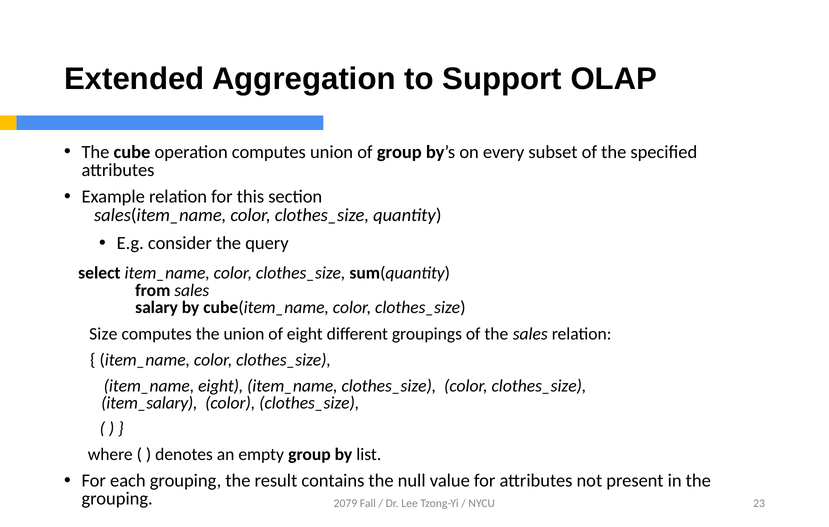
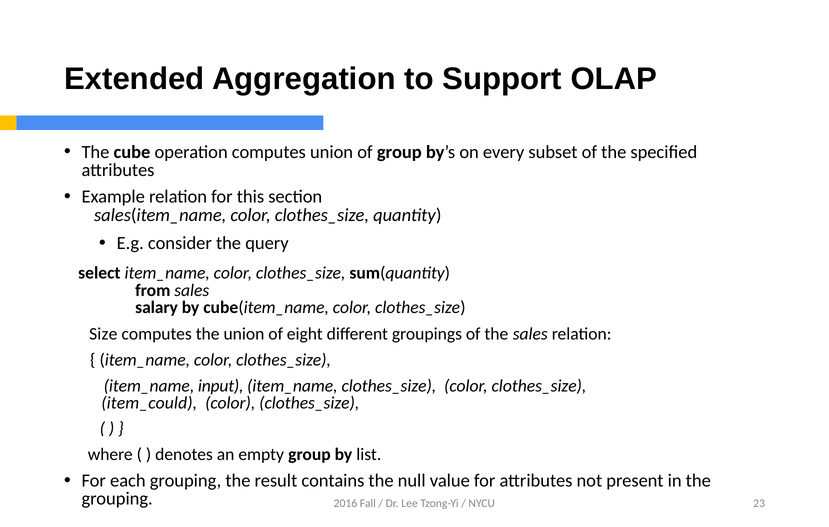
item_name eight: eight -> input (221, 385)
item_salary: item_salary -> item_could (149, 402)
2079: 2079 -> 2016 (345, 503)
